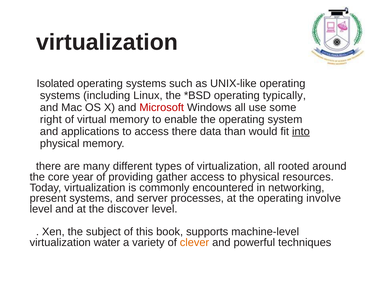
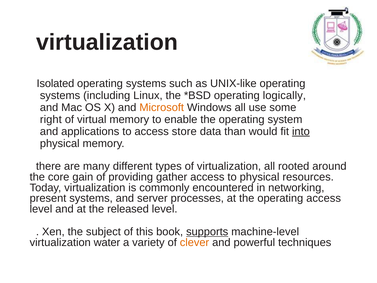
typically: typically -> logically (284, 95)
Microsoft colour: red -> orange (162, 107)
access there: there -> store (184, 131)
year: year -> gain (83, 177)
operating involve: involve -> access (324, 198)
discover: discover -> released (128, 209)
supports underline: none -> present (207, 232)
